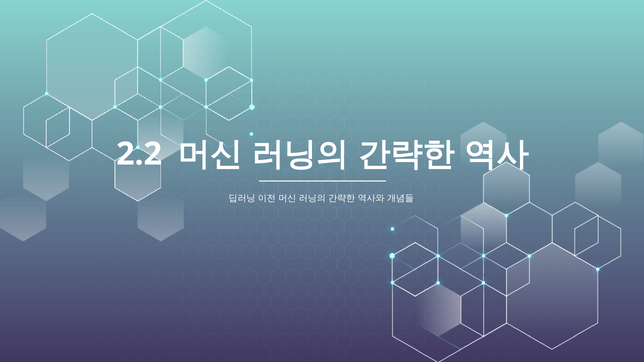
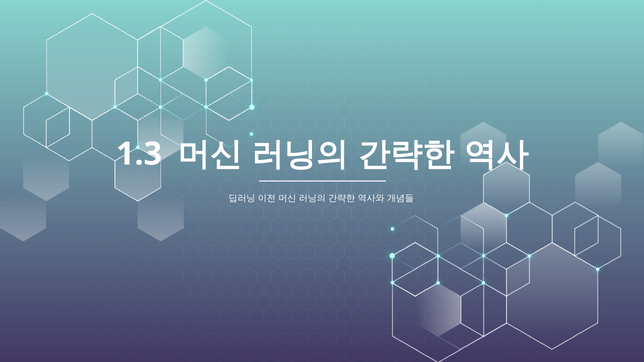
2.2: 2.2 -> 1.3 (139, 154)
